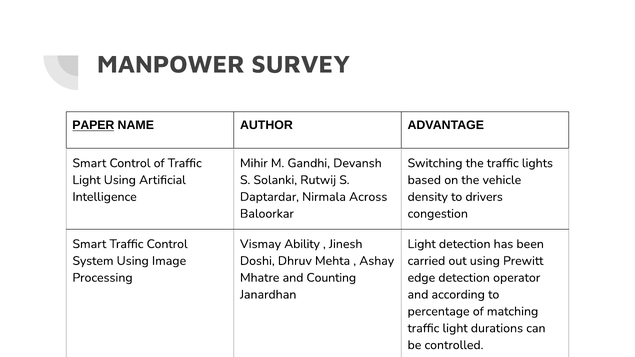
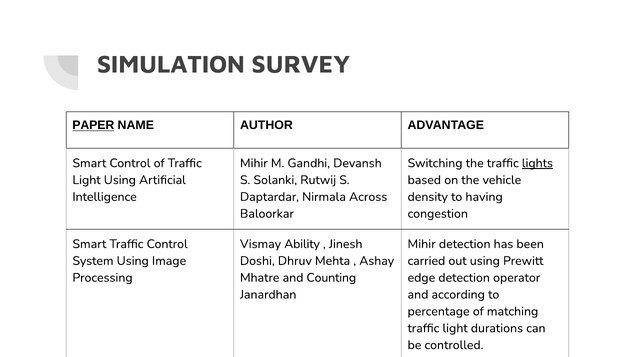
MANPOWER: MANPOWER -> SIMULATION (171, 64)
lights underline: none -> present (537, 163)
drivers: drivers -> having (484, 197)
Light: Light -> Mihir (422, 244)
